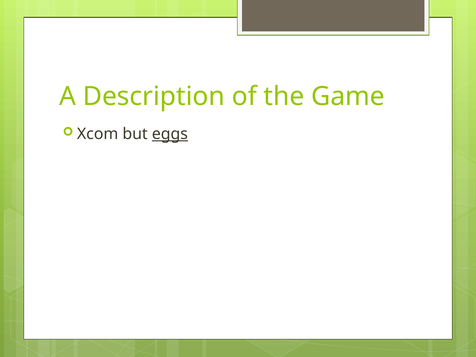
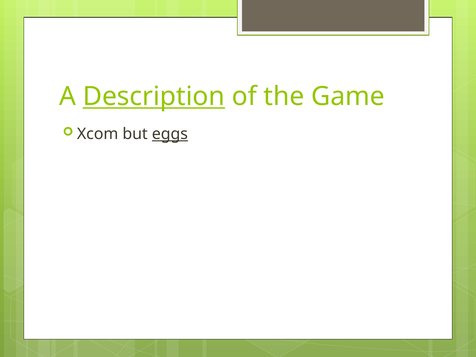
Description underline: none -> present (154, 97)
